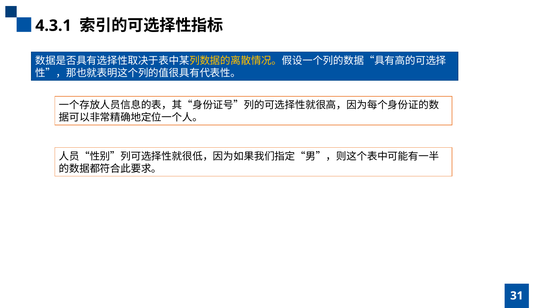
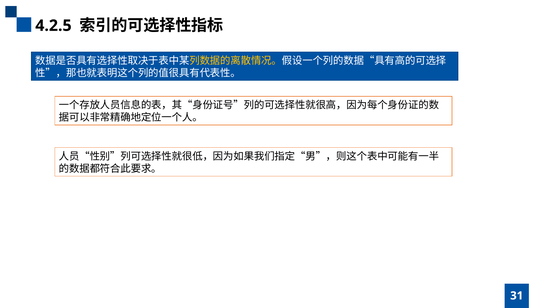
4.3.1: 4.3.1 -> 4.2.5 (53, 26)
